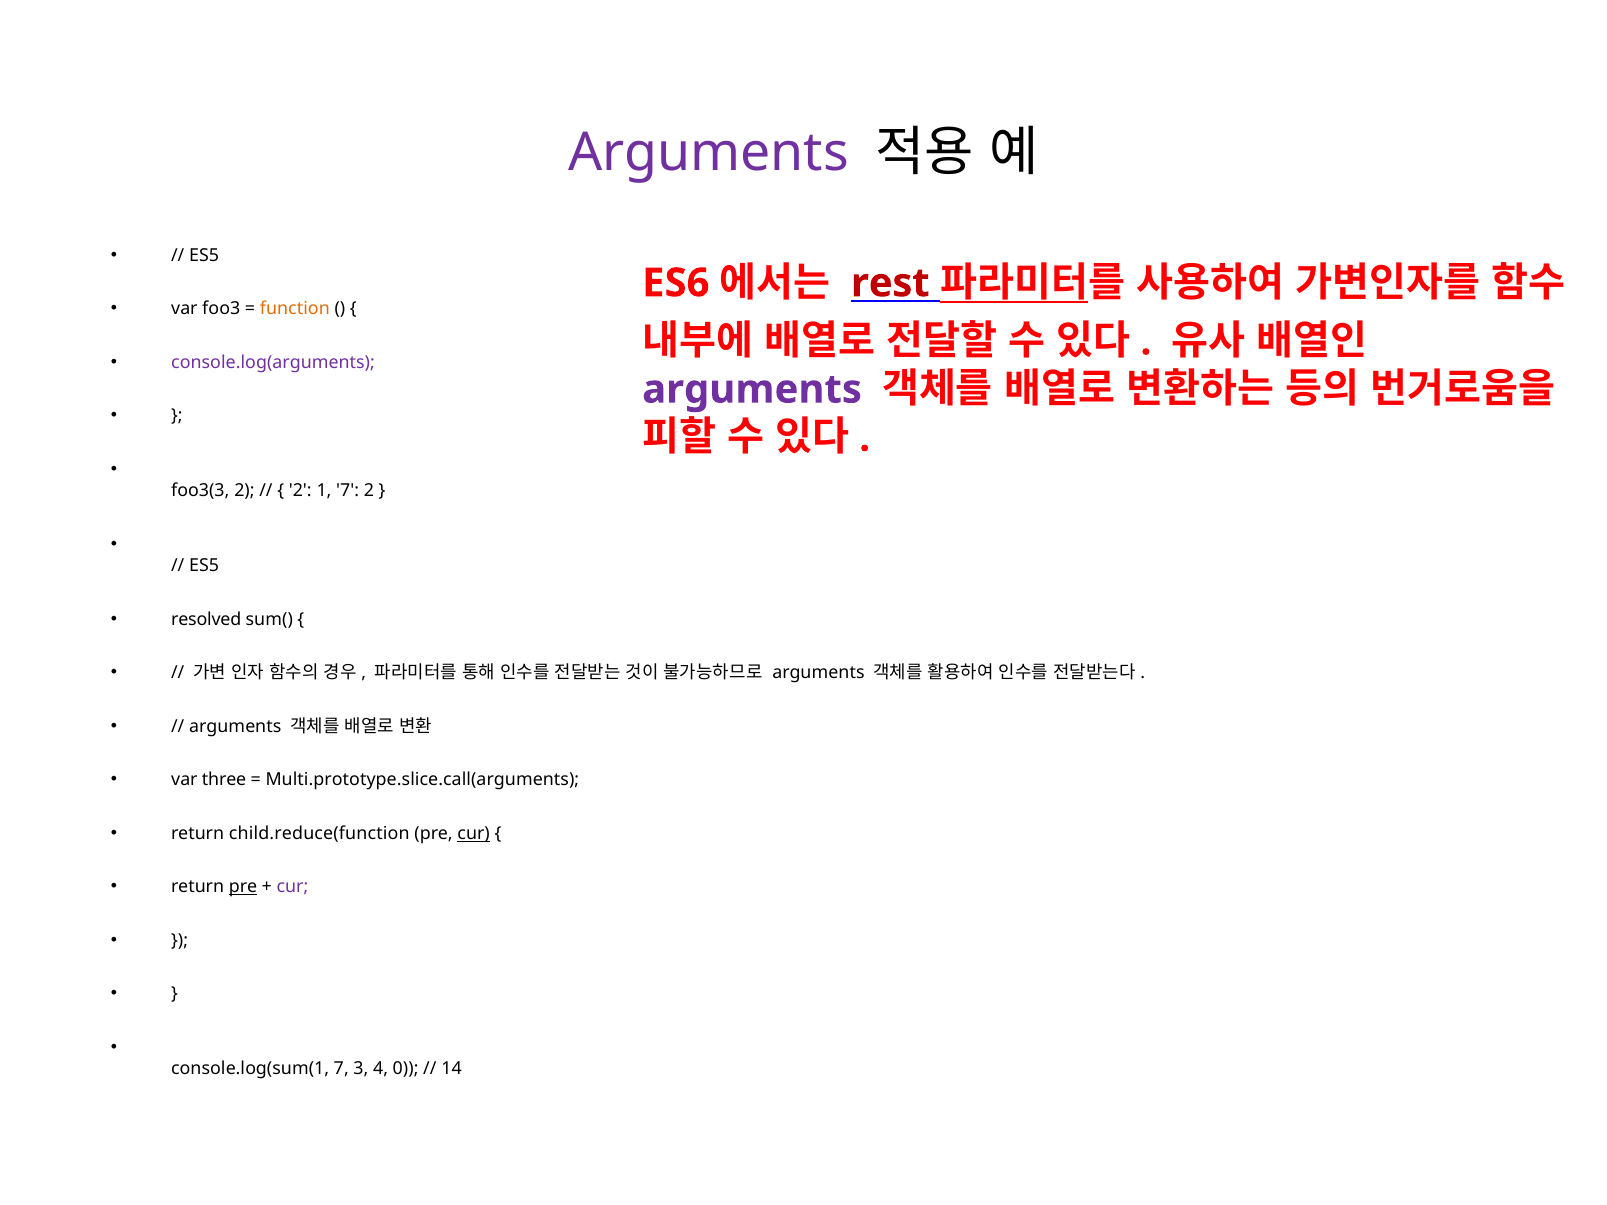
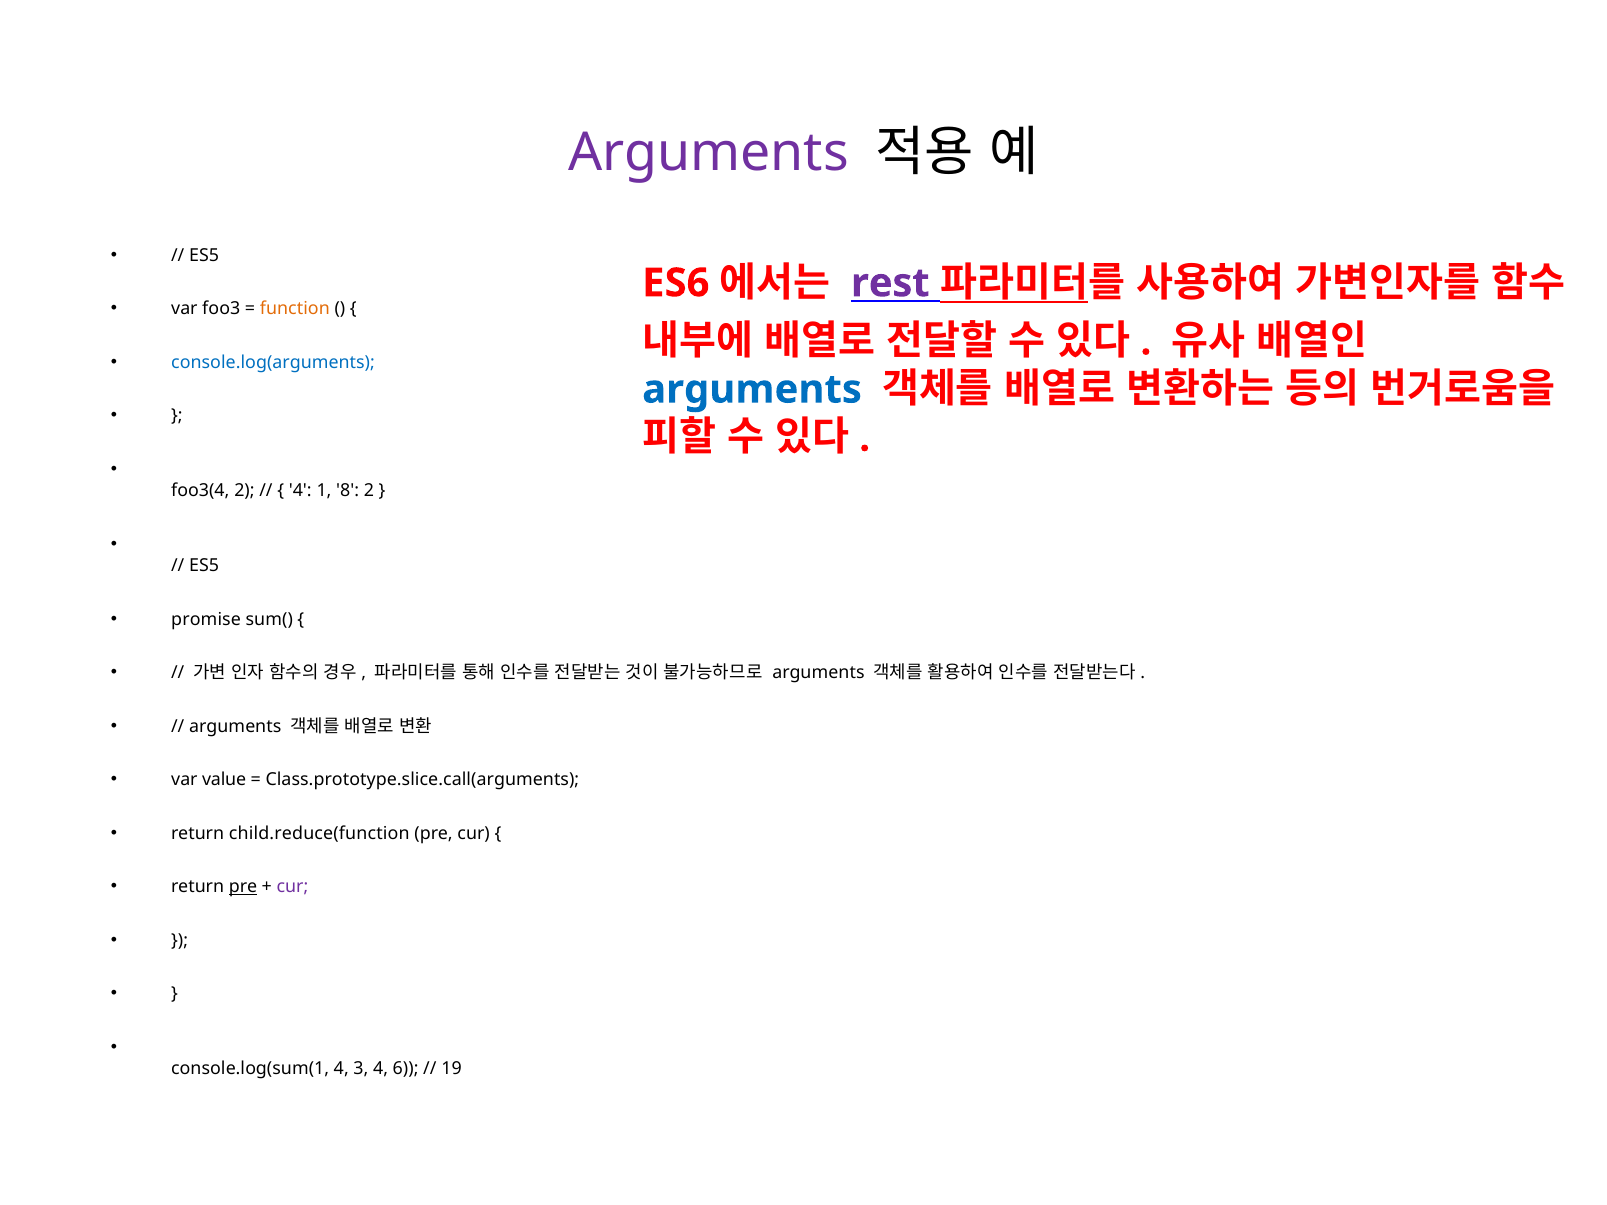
rest colour: red -> purple (890, 283)
console.log(arguments colour: purple -> blue (273, 363)
arguments colour: purple -> blue (752, 389)
foo3(3: foo3(3 -> foo3(4 (200, 491)
2: 2 -> 4 (300, 491)
1 7: 7 -> 8 (348, 491)
resolved: resolved -> promise (206, 620)
three: three -> value (224, 780)
Multi.prototype.slice.call(arguments: Multi.prototype.slice.call(arguments -> Class.prototype.slice.call(arguments (422, 780)
cur underline: present -> none (474, 834)
console.log(sum(1 7: 7 -> 4 (341, 1069)
0: 0 -> 6 (406, 1069)
14: 14 -> 19 (452, 1069)
